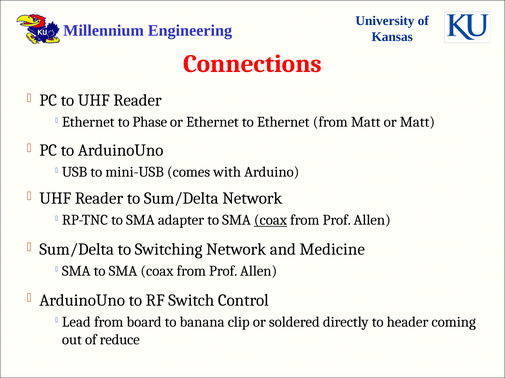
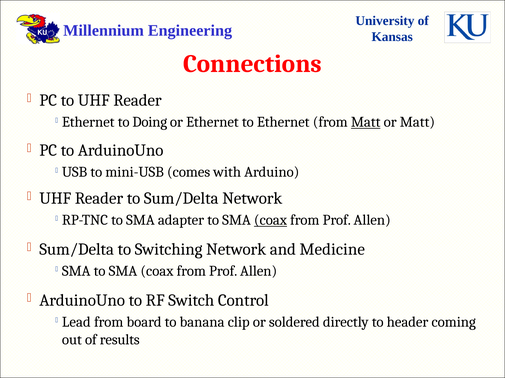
Phase: Phase -> Doing (150, 122)
Matt underline: none -> present (366, 122)
reduce: reduce -> results (120, 340)
